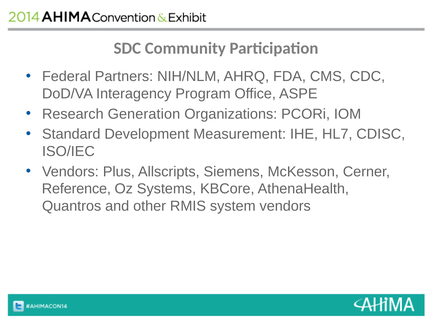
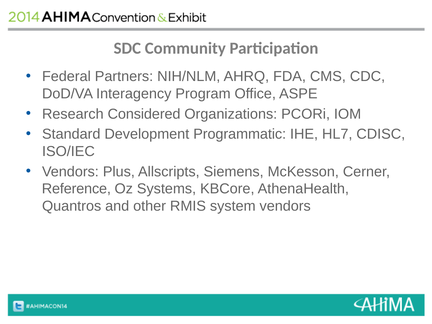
Generation: Generation -> Considered (144, 114)
Measurement: Measurement -> Programmatic (240, 134)
